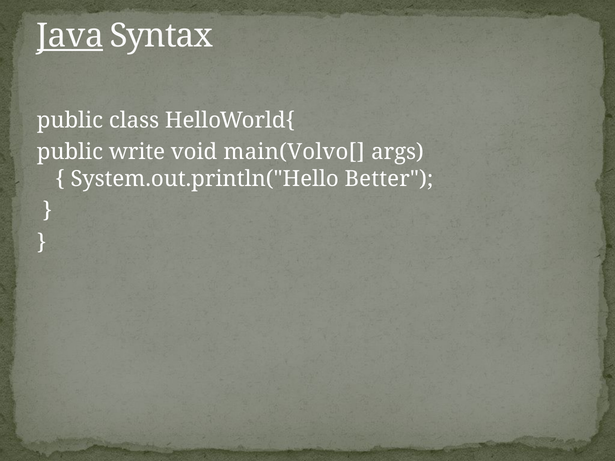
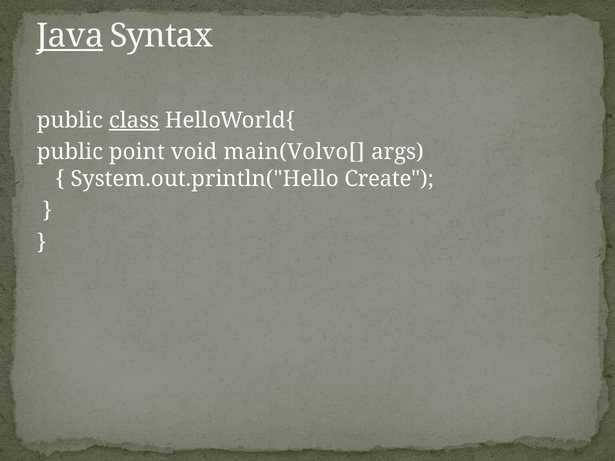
class underline: none -> present (134, 120)
write: write -> point (137, 152)
Better: Better -> Create (389, 179)
